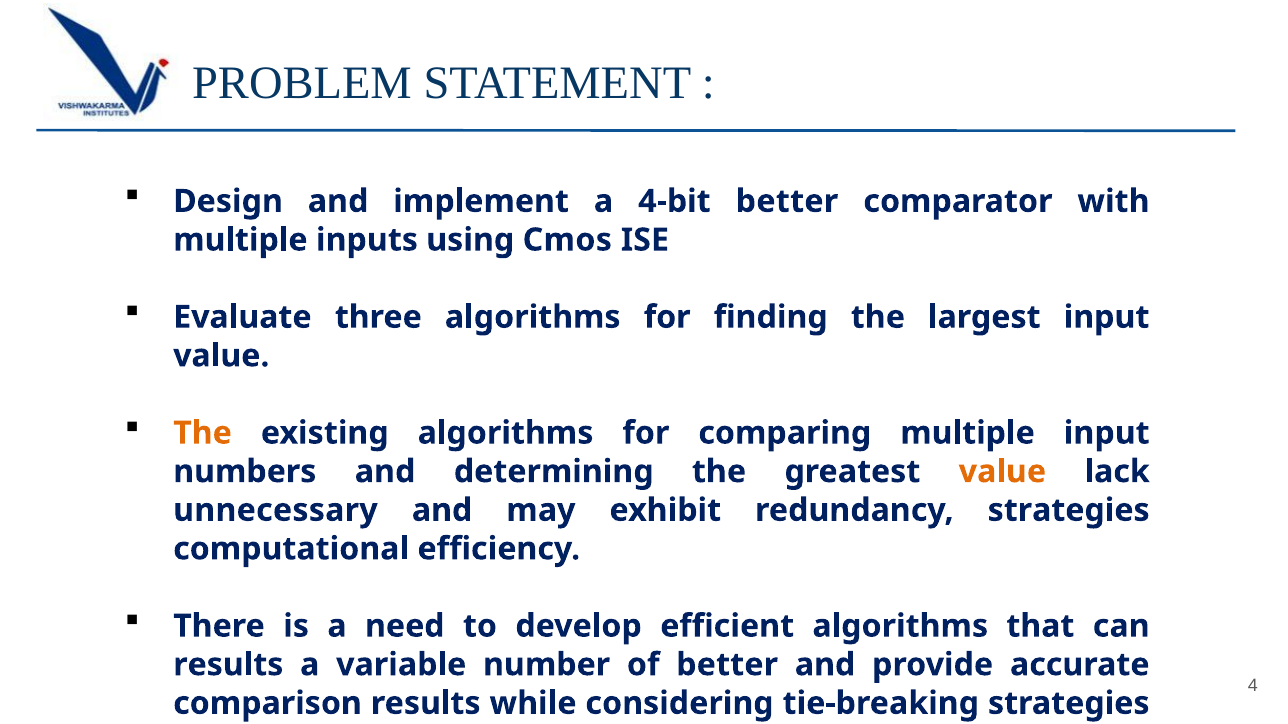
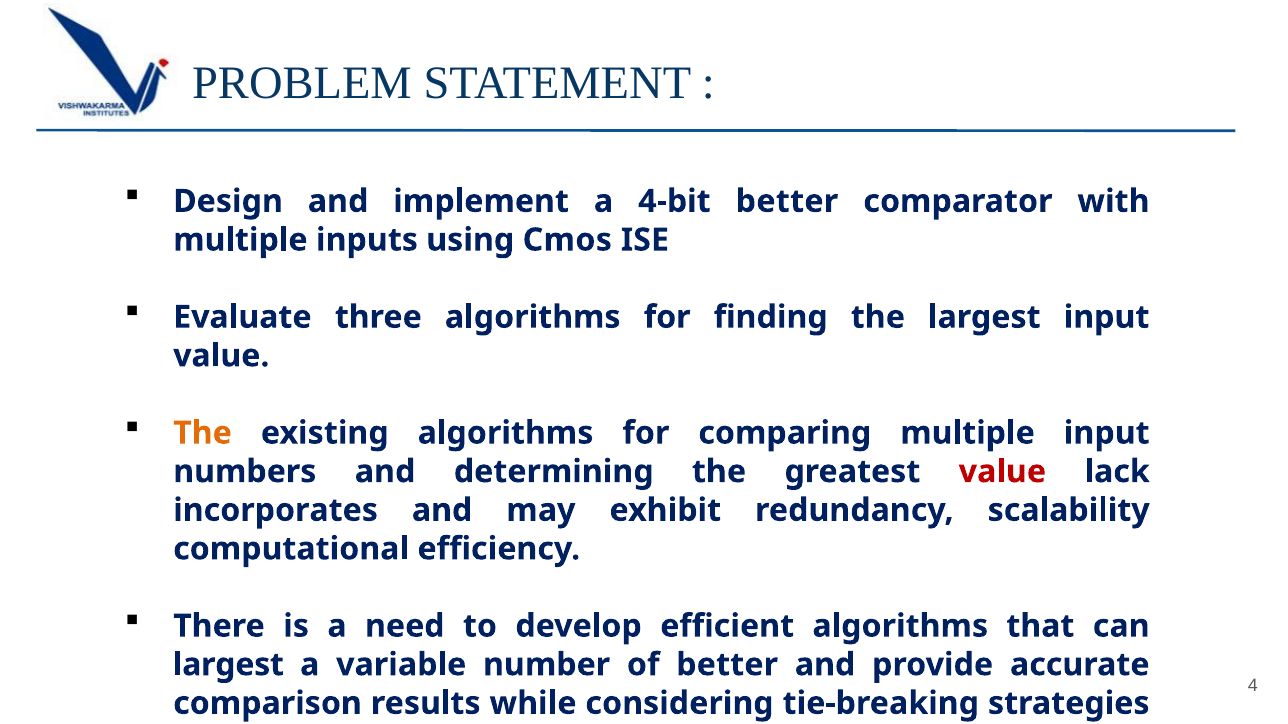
value colour: orange -> red (1002, 472)
unnecessary: unnecessary -> incorporates (276, 511)
redundancy strategies: strategies -> scalability (1069, 511)
results: results -> largest (228, 665)
